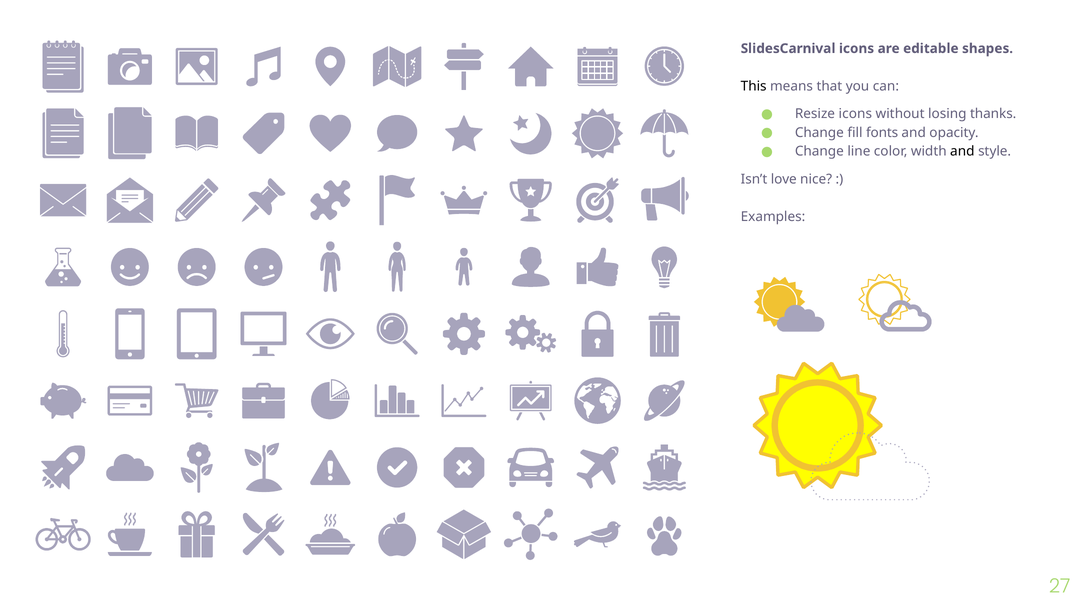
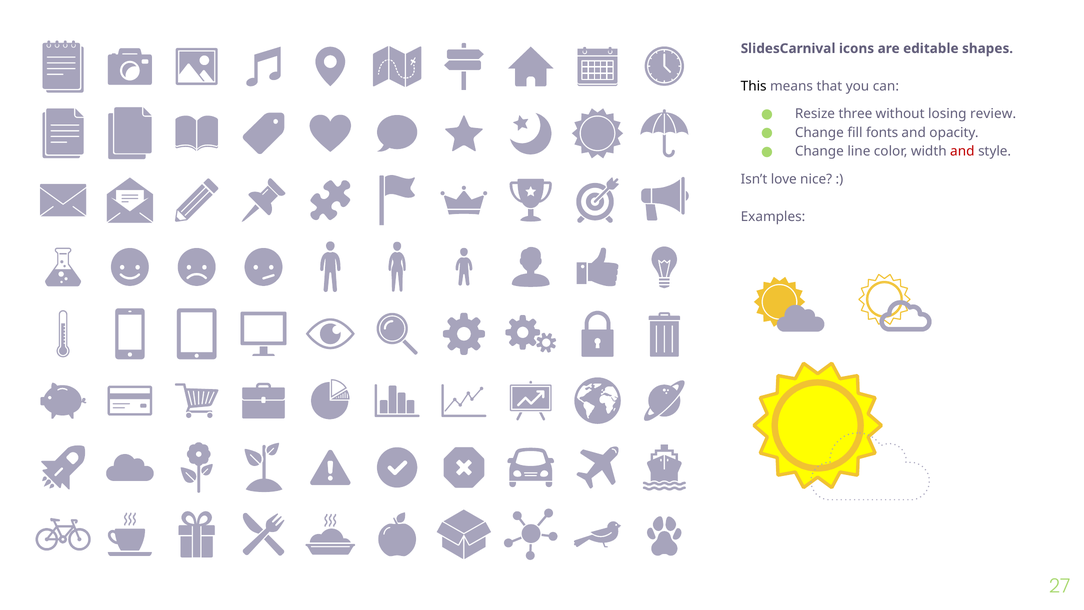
Resize icons: icons -> three (855, 114)
thanks: thanks -> review (993, 114)
and colour: black -> red (962, 151)
